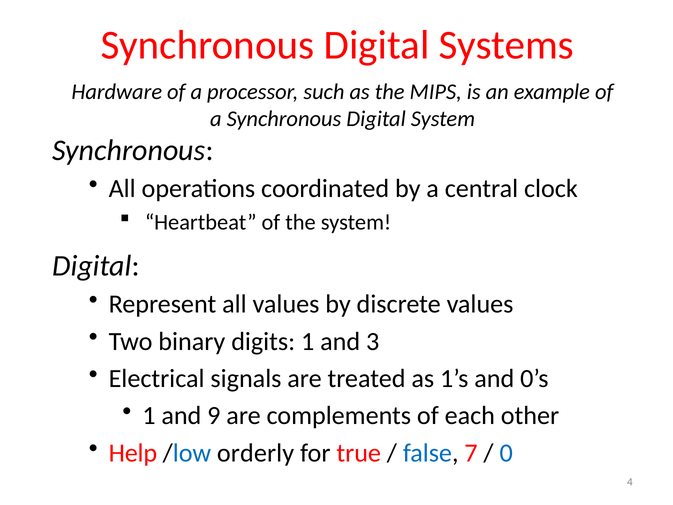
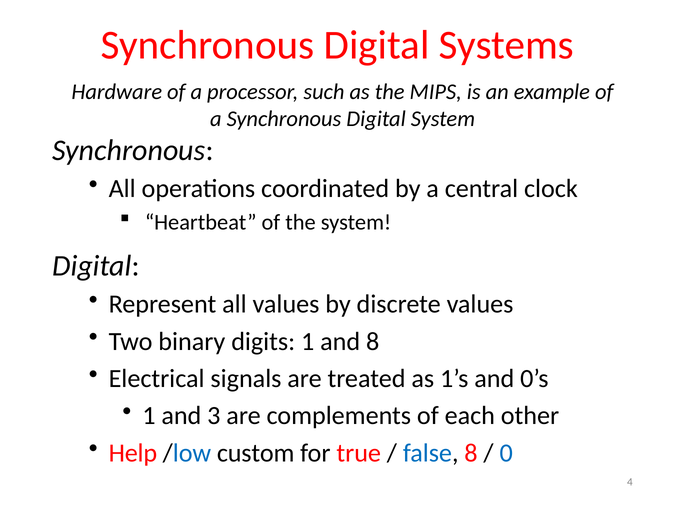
and 3: 3 -> 8 (373, 341)
9: 9 -> 3 (214, 416)
orderly: orderly -> custom (256, 453)
false 7: 7 -> 8 (471, 453)
